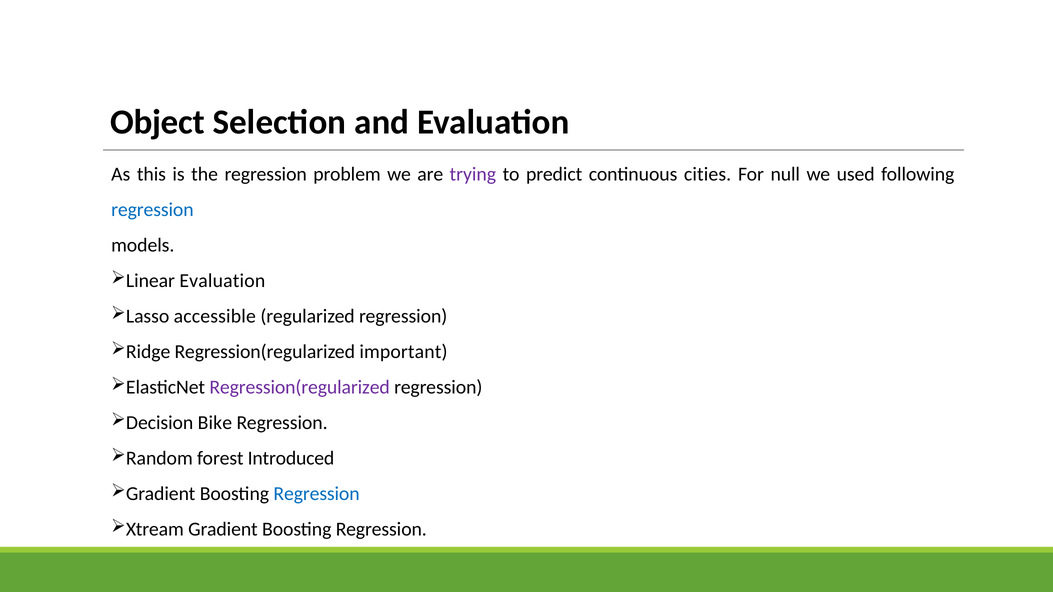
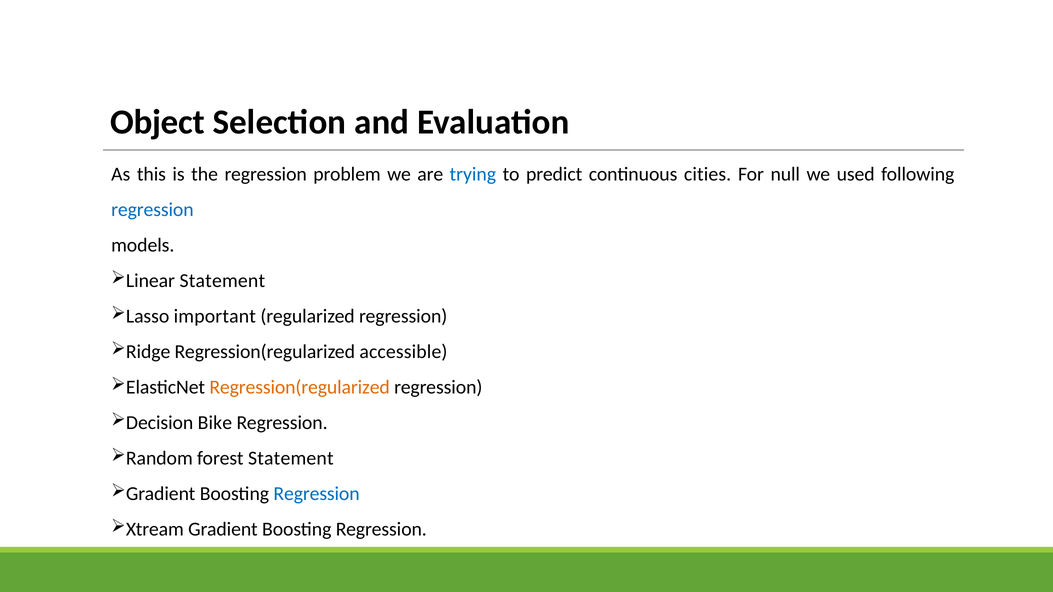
trying colour: purple -> blue (473, 174)
Evaluation: Evaluation -> Statement (222, 281)
accessible: accessible -> important (215, 316)
important: important -> accessible (403, 352)
Regression(regularized colour: purple -> orange (300, 388)
forest Introduced: Introduced -> Statement (291, 459)
